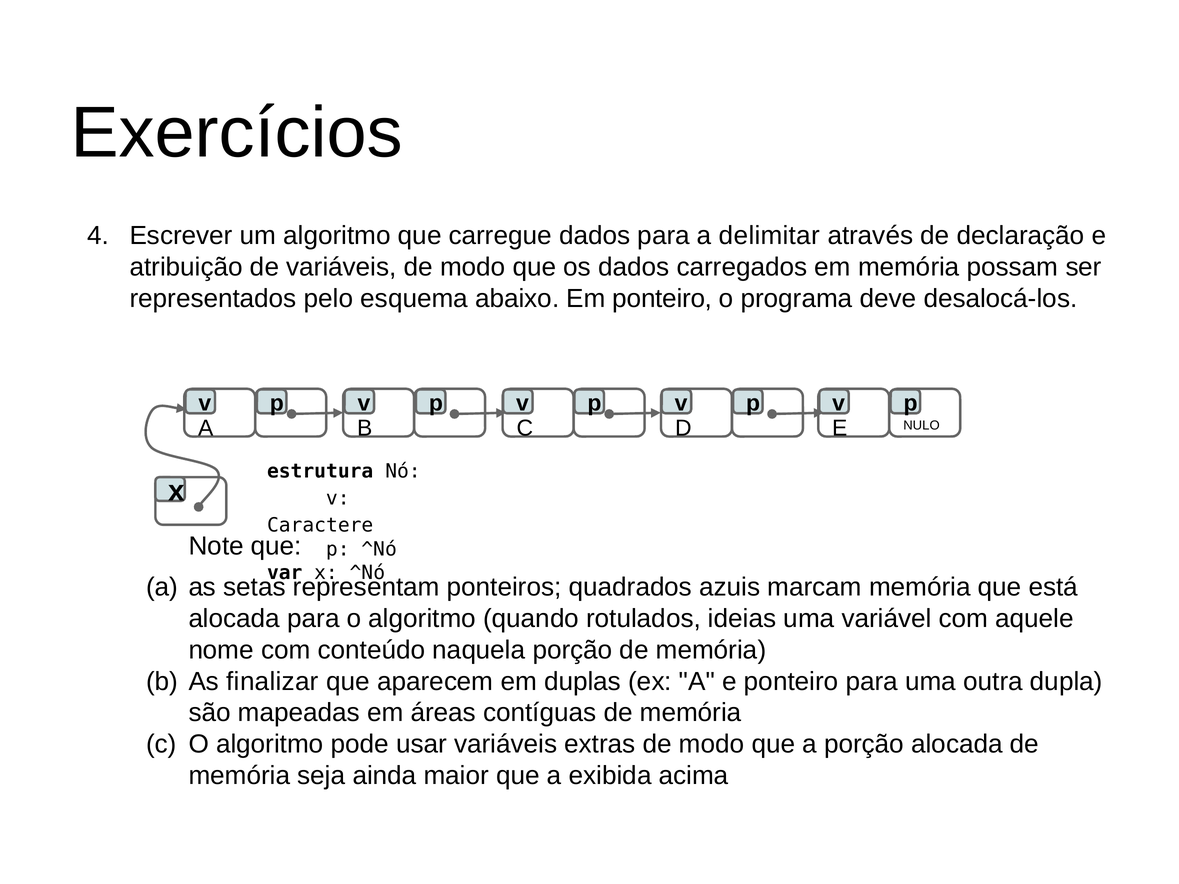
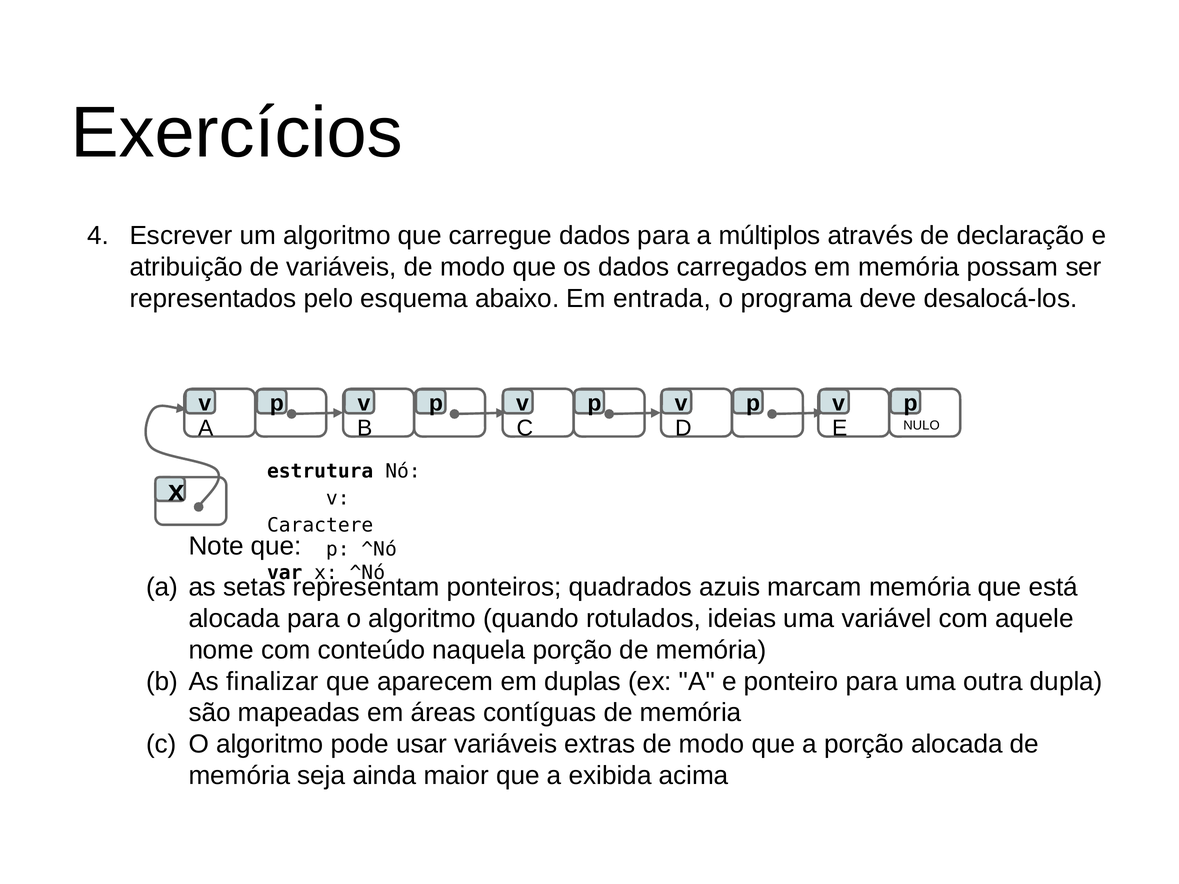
delimitar: delimitar -> múltiplos (770, 236)
Em ponteiro: ponteiro -> entrada (662, 299)
